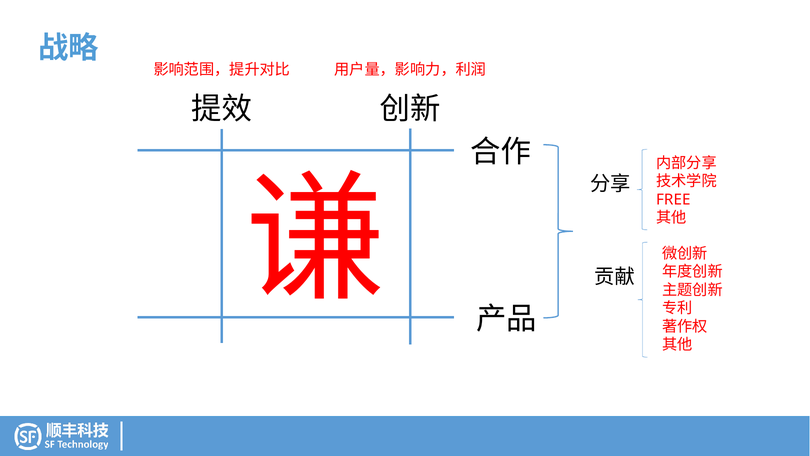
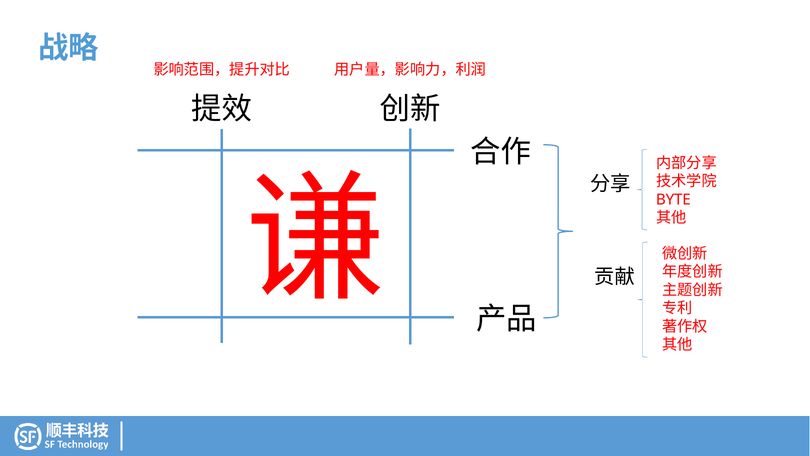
FREE: FREE -> BYTE (673, 199)
